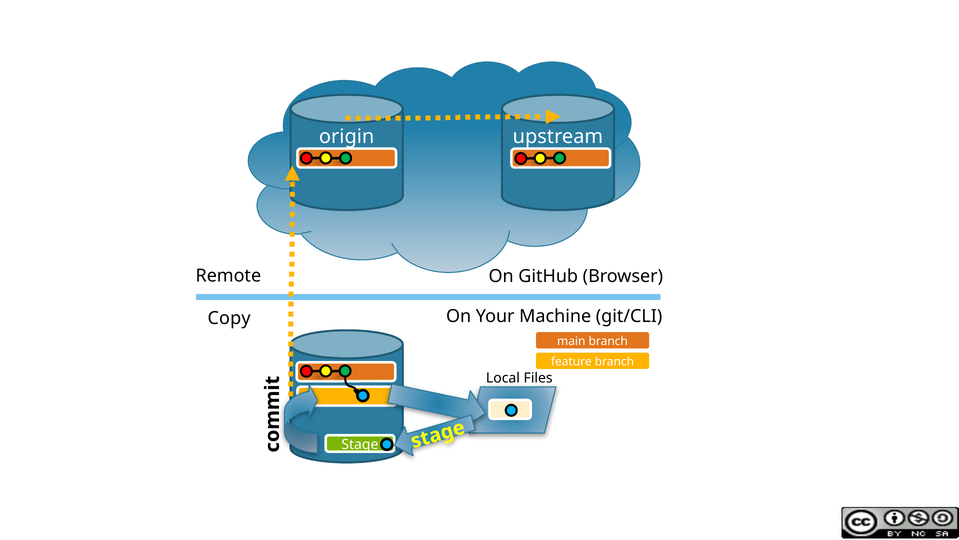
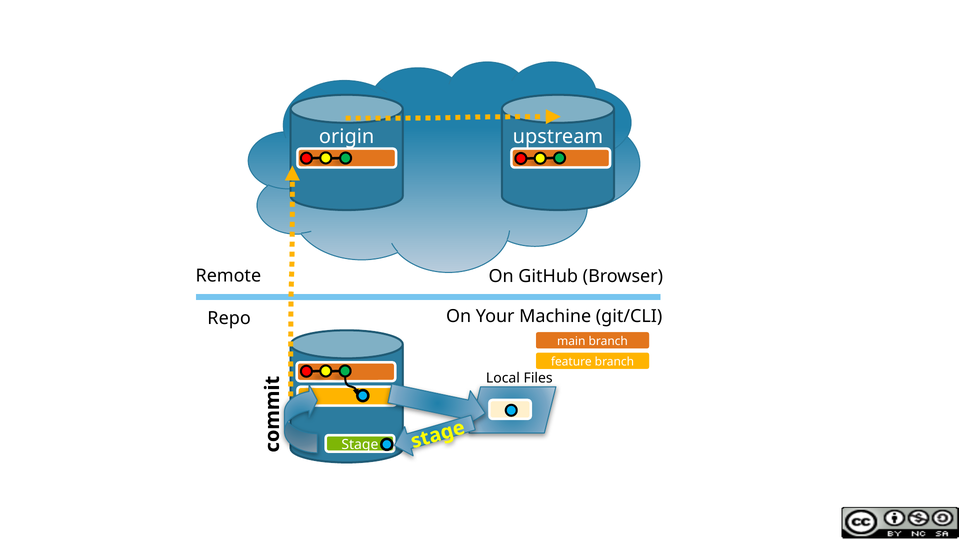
Copy: Copy -> Repo (229, 318)
